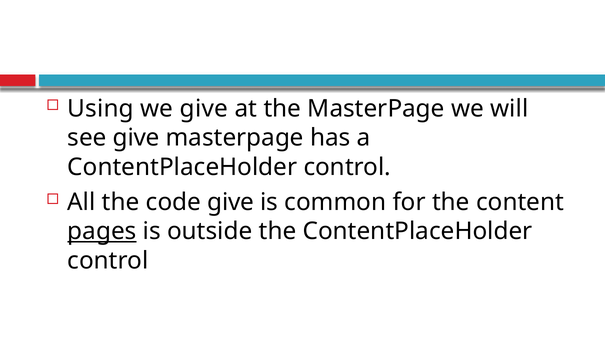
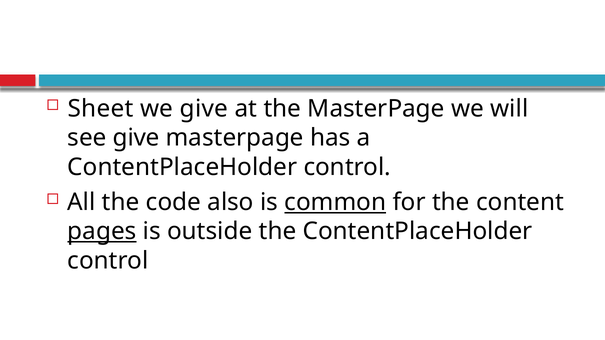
Using: Using -> Sheet (101, 109)
code give: give -> also (231, 202)
common underline: none -> present (335, 202)
